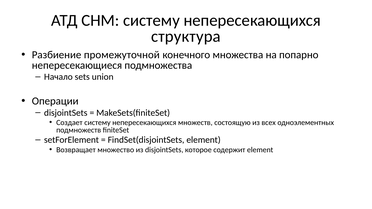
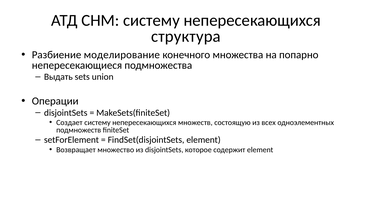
промежуточной: промежуточной -> моделирование (122, 55)
Начало: Начало -> Выдать (58, 77)
